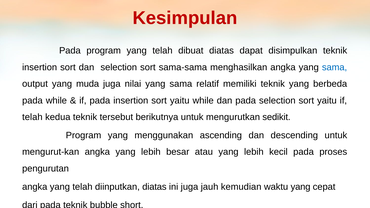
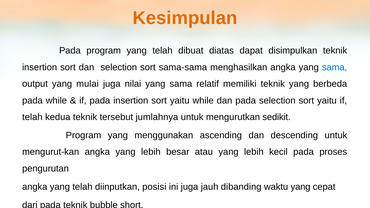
Kesimpulan colour: red -> orange (185, 18)
muda: muda -> mulai (88, 84)
berikutnya: berikutnya -> jumlahnya (157, 117)
diinputkan diatas: diatas -> posisi (154, 187)
kemudian: kemudian -> dibanding (241, 187)
